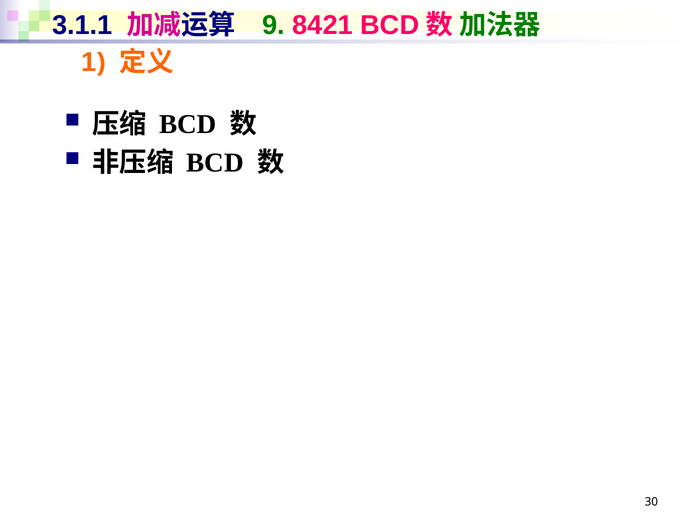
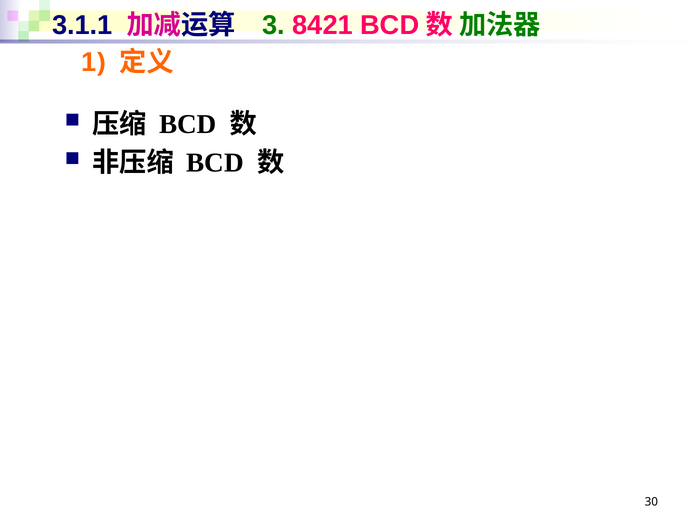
9: 9 -> 3 (274, 25)
